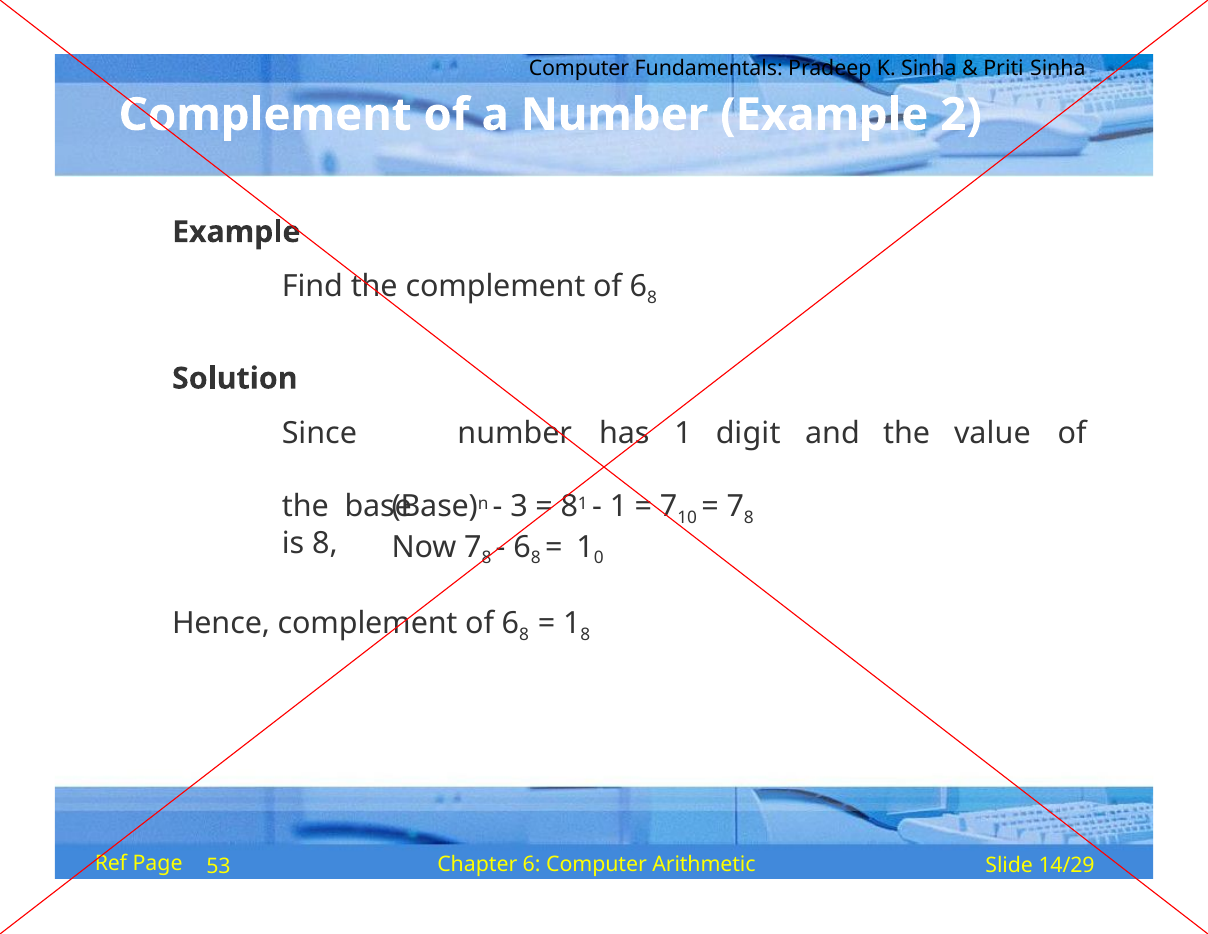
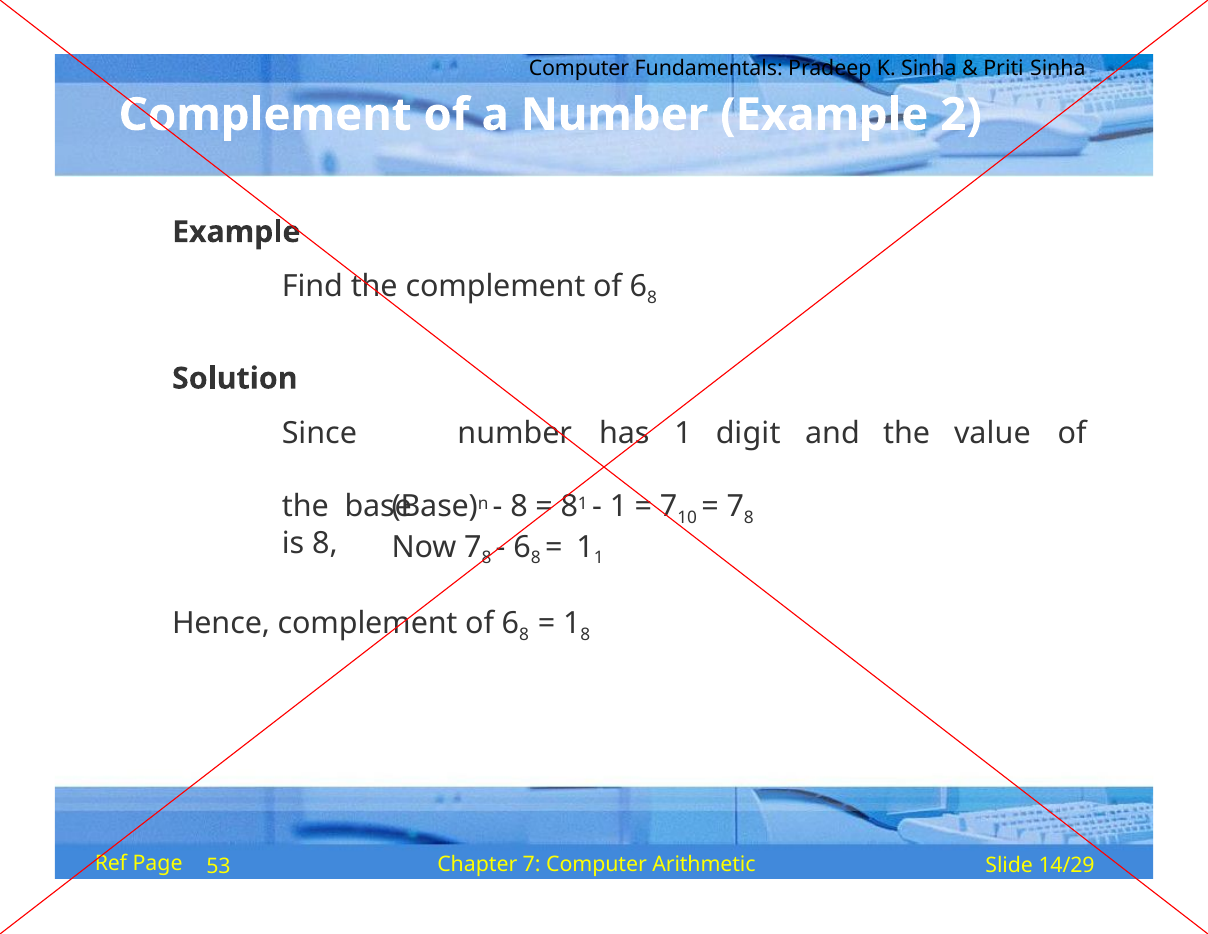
3: 3 -> 8 (519, 506)
1 0: 0 -> 1 (599, 557)
Chapter 6: 6 -> 7 (532, 863)
